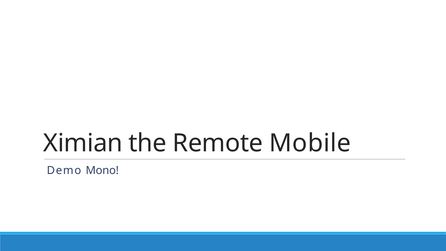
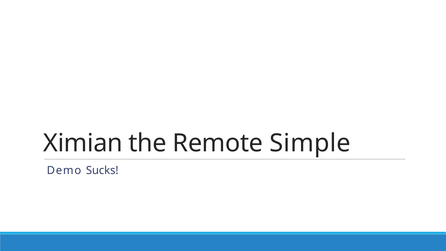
Mobile: Mobile -> Simple (310, 143)
Mono: Mono -> Sucks (102, 171)
